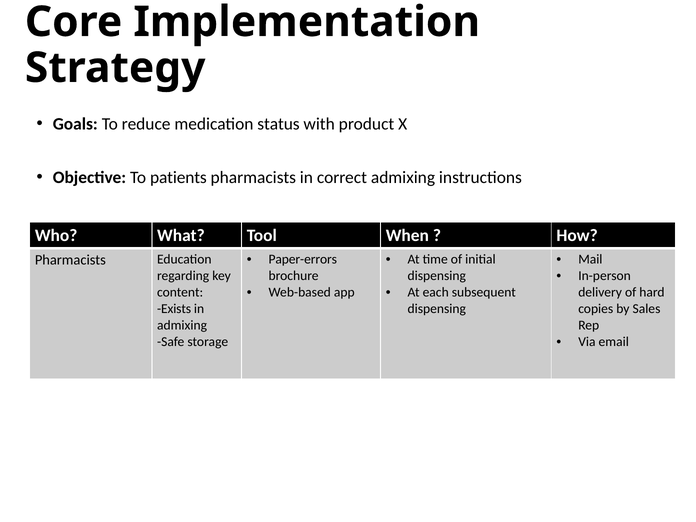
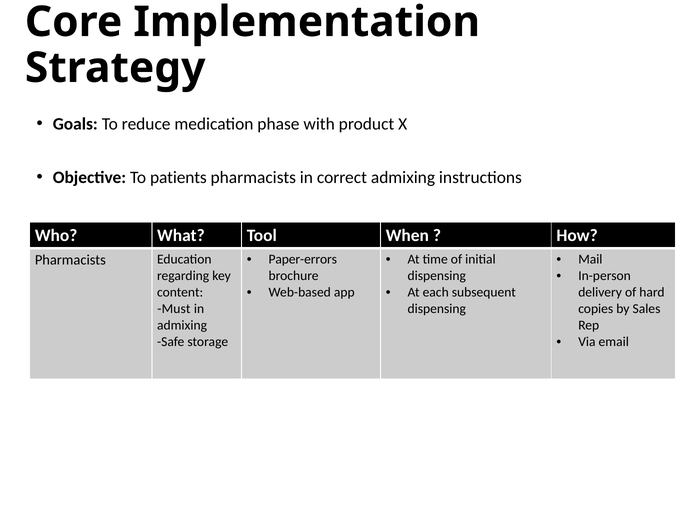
status: status -> phase (278, 124)
Exists: Exists -> Must (174, 309)
